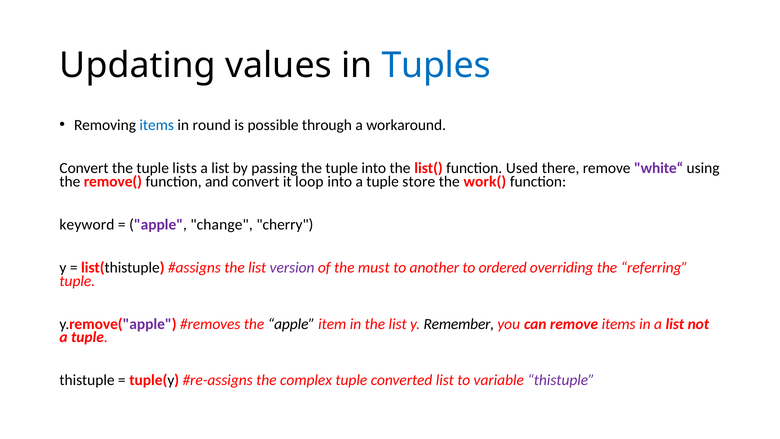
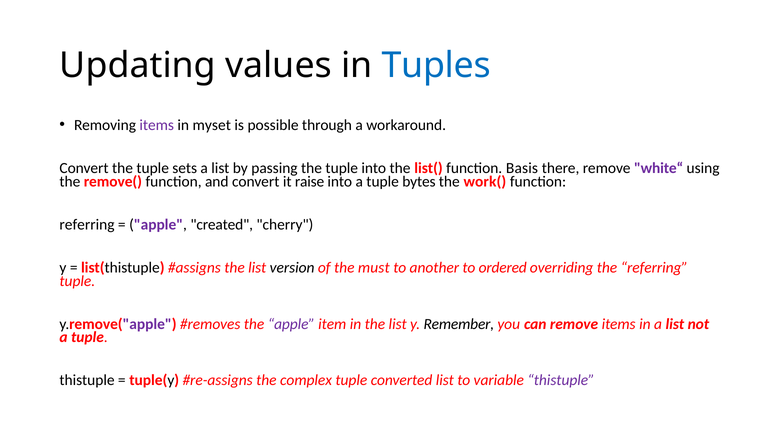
items colour: blue -> purple (157, 125)
round: round -> myset (212, 125)
lists: lists -> sets (185, 168)
Used: Used -> Basis (522, 168)
loop: loop -> raise (310, 182)
store: store -> bytes (419, 182)
keyword: keyword -> referring (87, 225)
change: change -> created (222, 225)
version colour: purple -> black (292, 268)
apple colour: black -> purple (291, 324)
